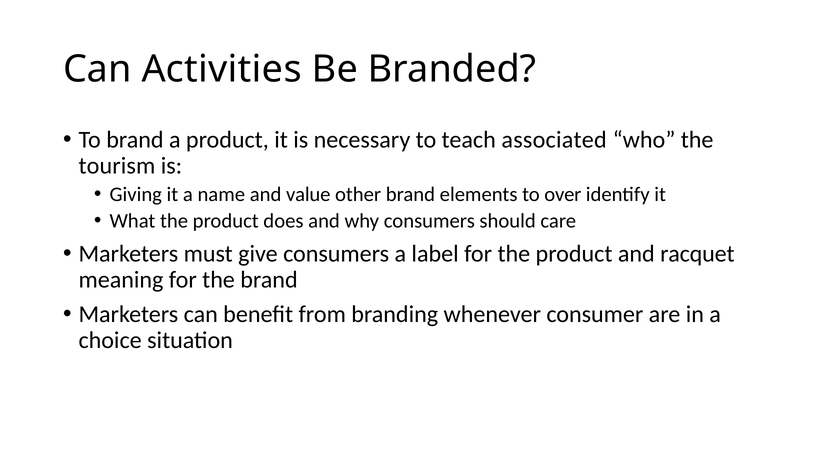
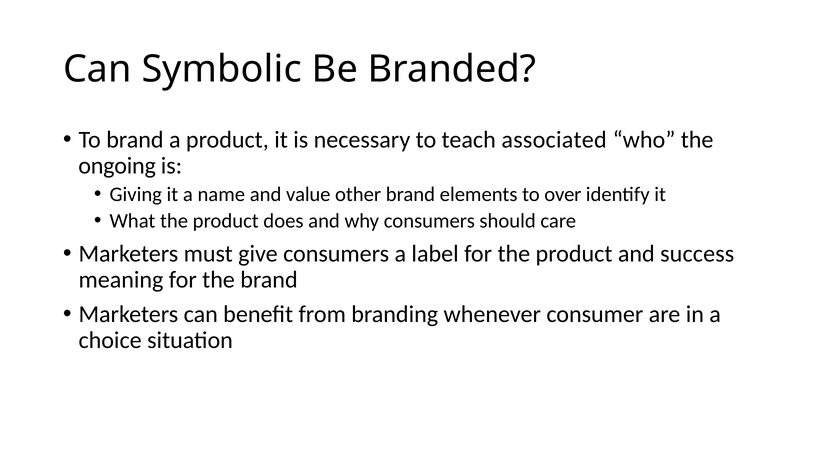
Activities: Activities -> Symbolic (222, 69)
tourism: tourism -> ongoing (117, 166)
racquet: racquet -> success (697, 254)
